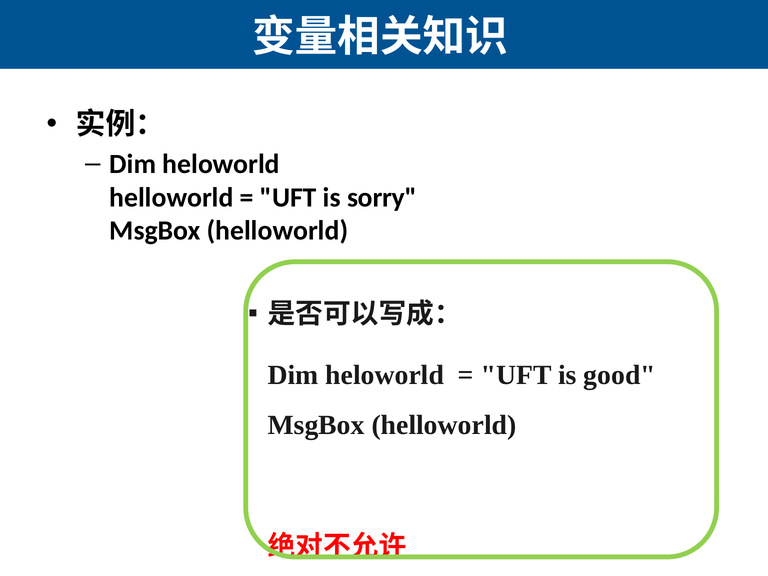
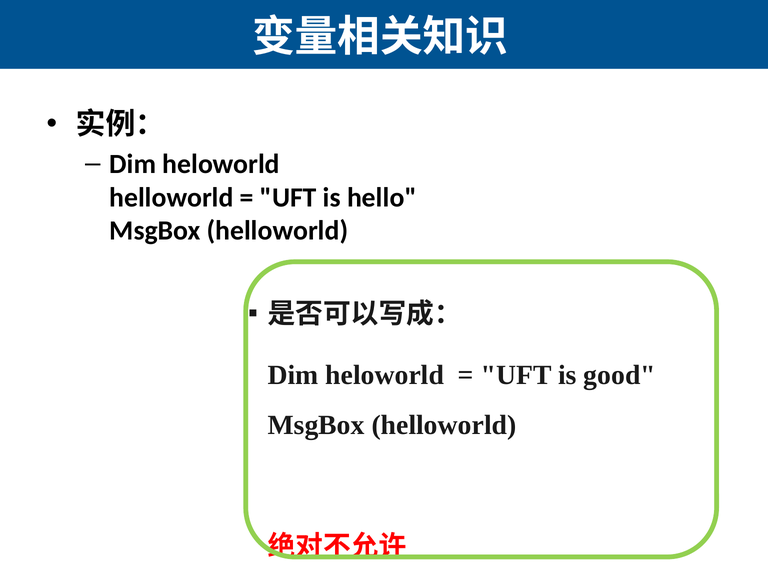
sorry: sorry -> hello (382, 198)
